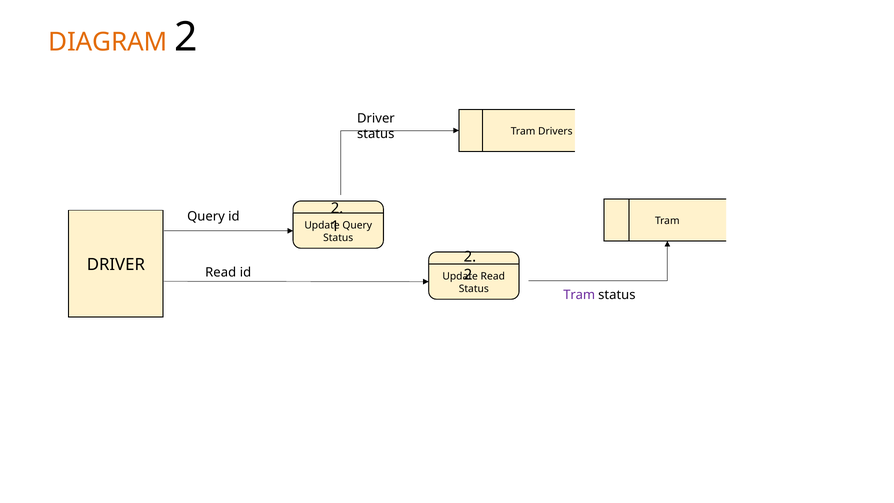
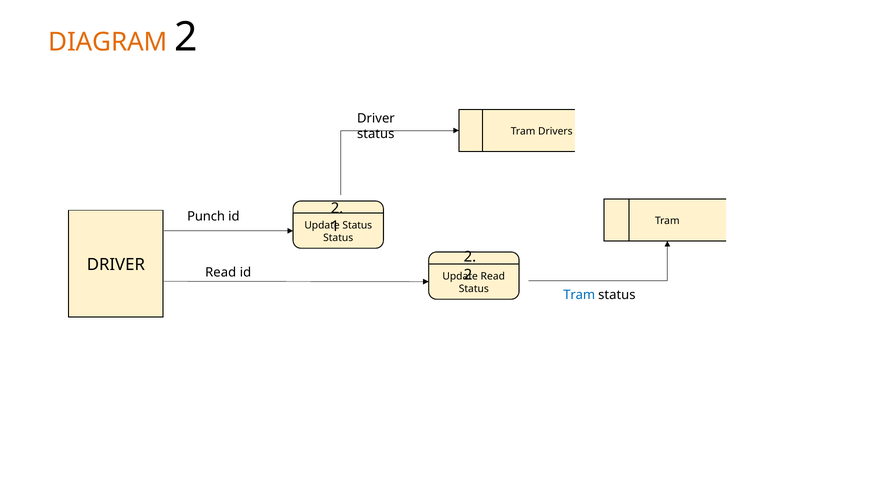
Query: Query -> Punch (206, 217)
Query: Query -> Status (357, 225)
Tram colour: purple -> blue (579, 295)
